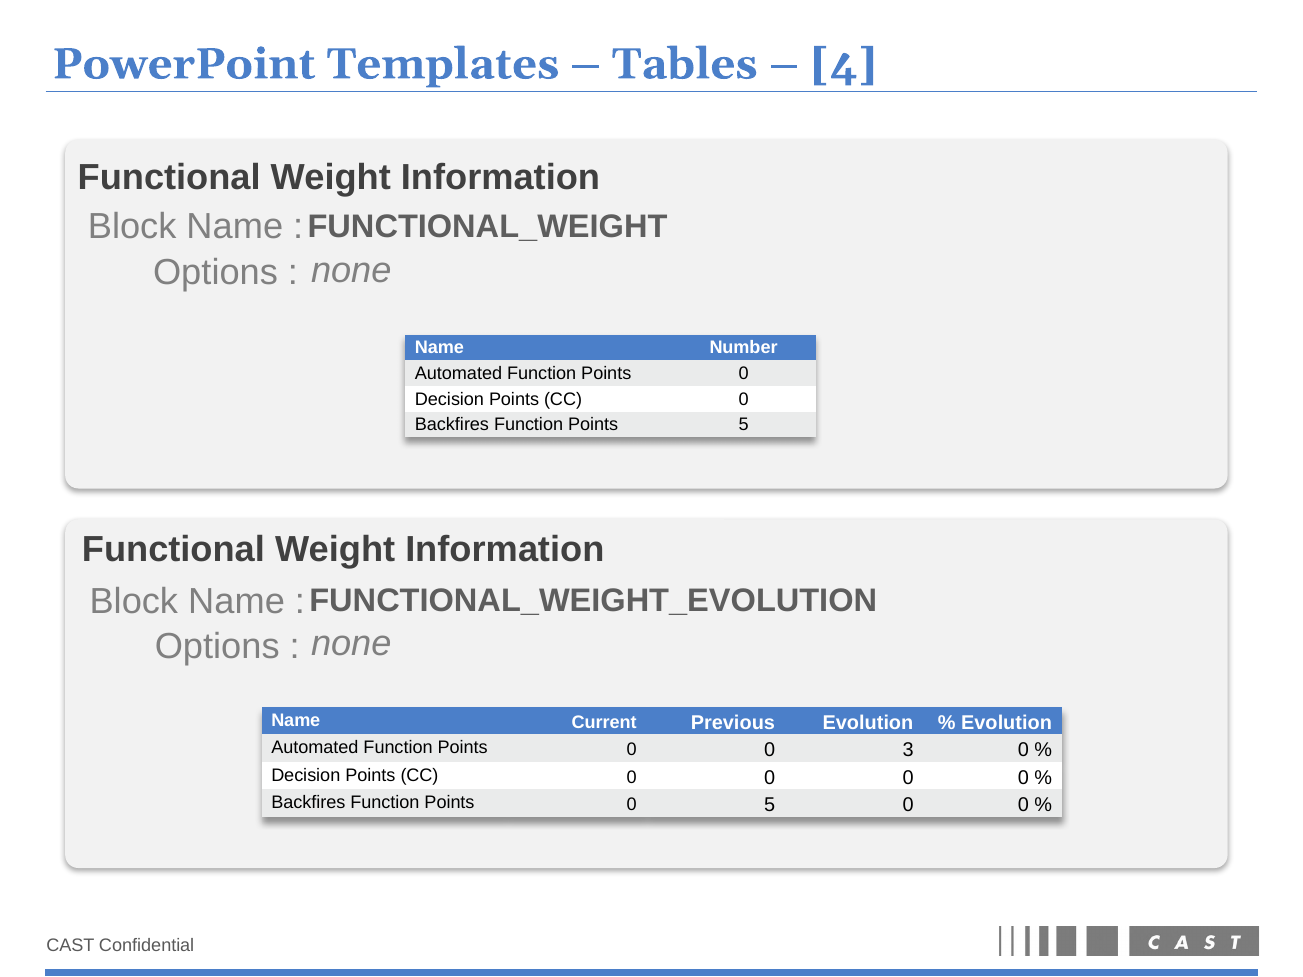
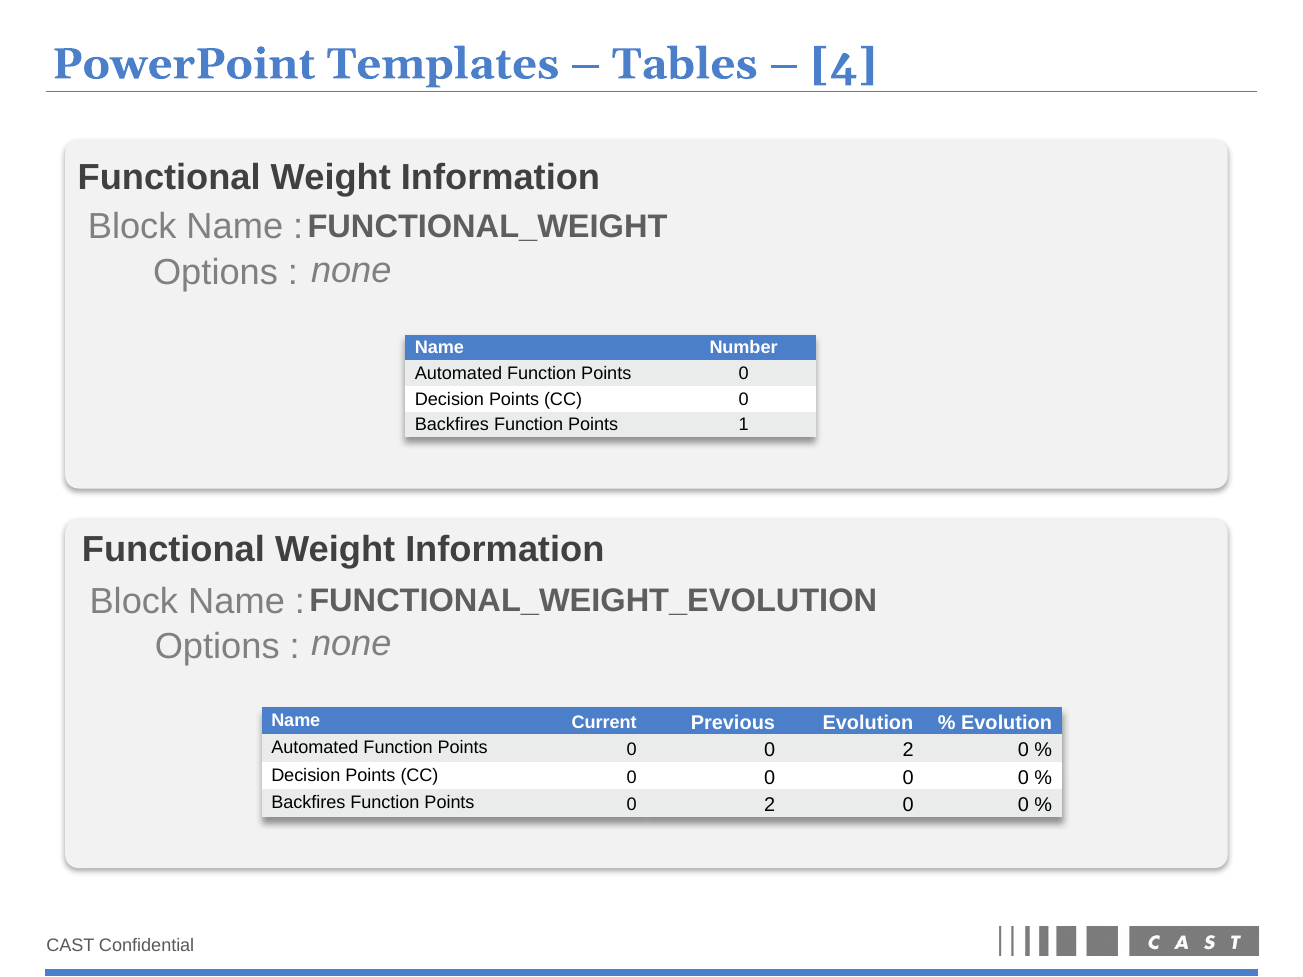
Points 5: 5 -> 1 (744, 425)
0 0 3: 3 -> 2 (908, 750)
Points 0 5: 5 -> 2 (770, 805)
